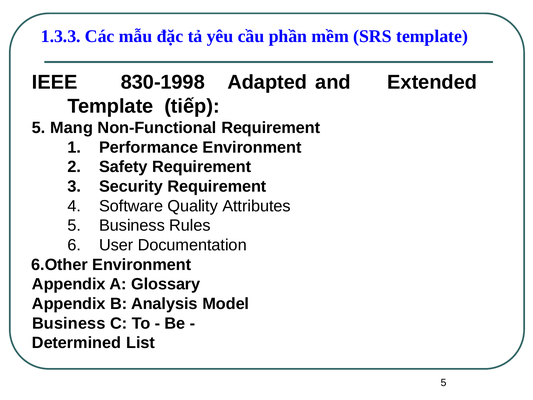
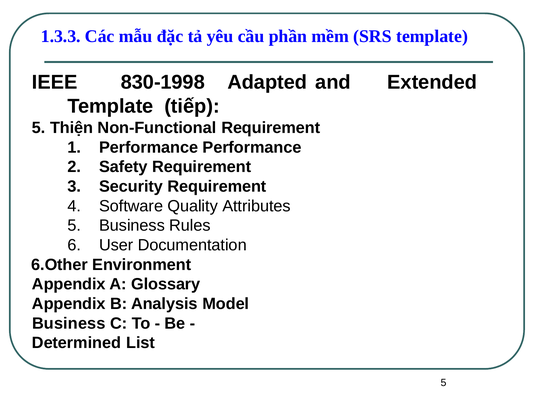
Mang: Mang -> Thiện (72, 128)
Performance Environment: Environment -> Performance (252, 147)
